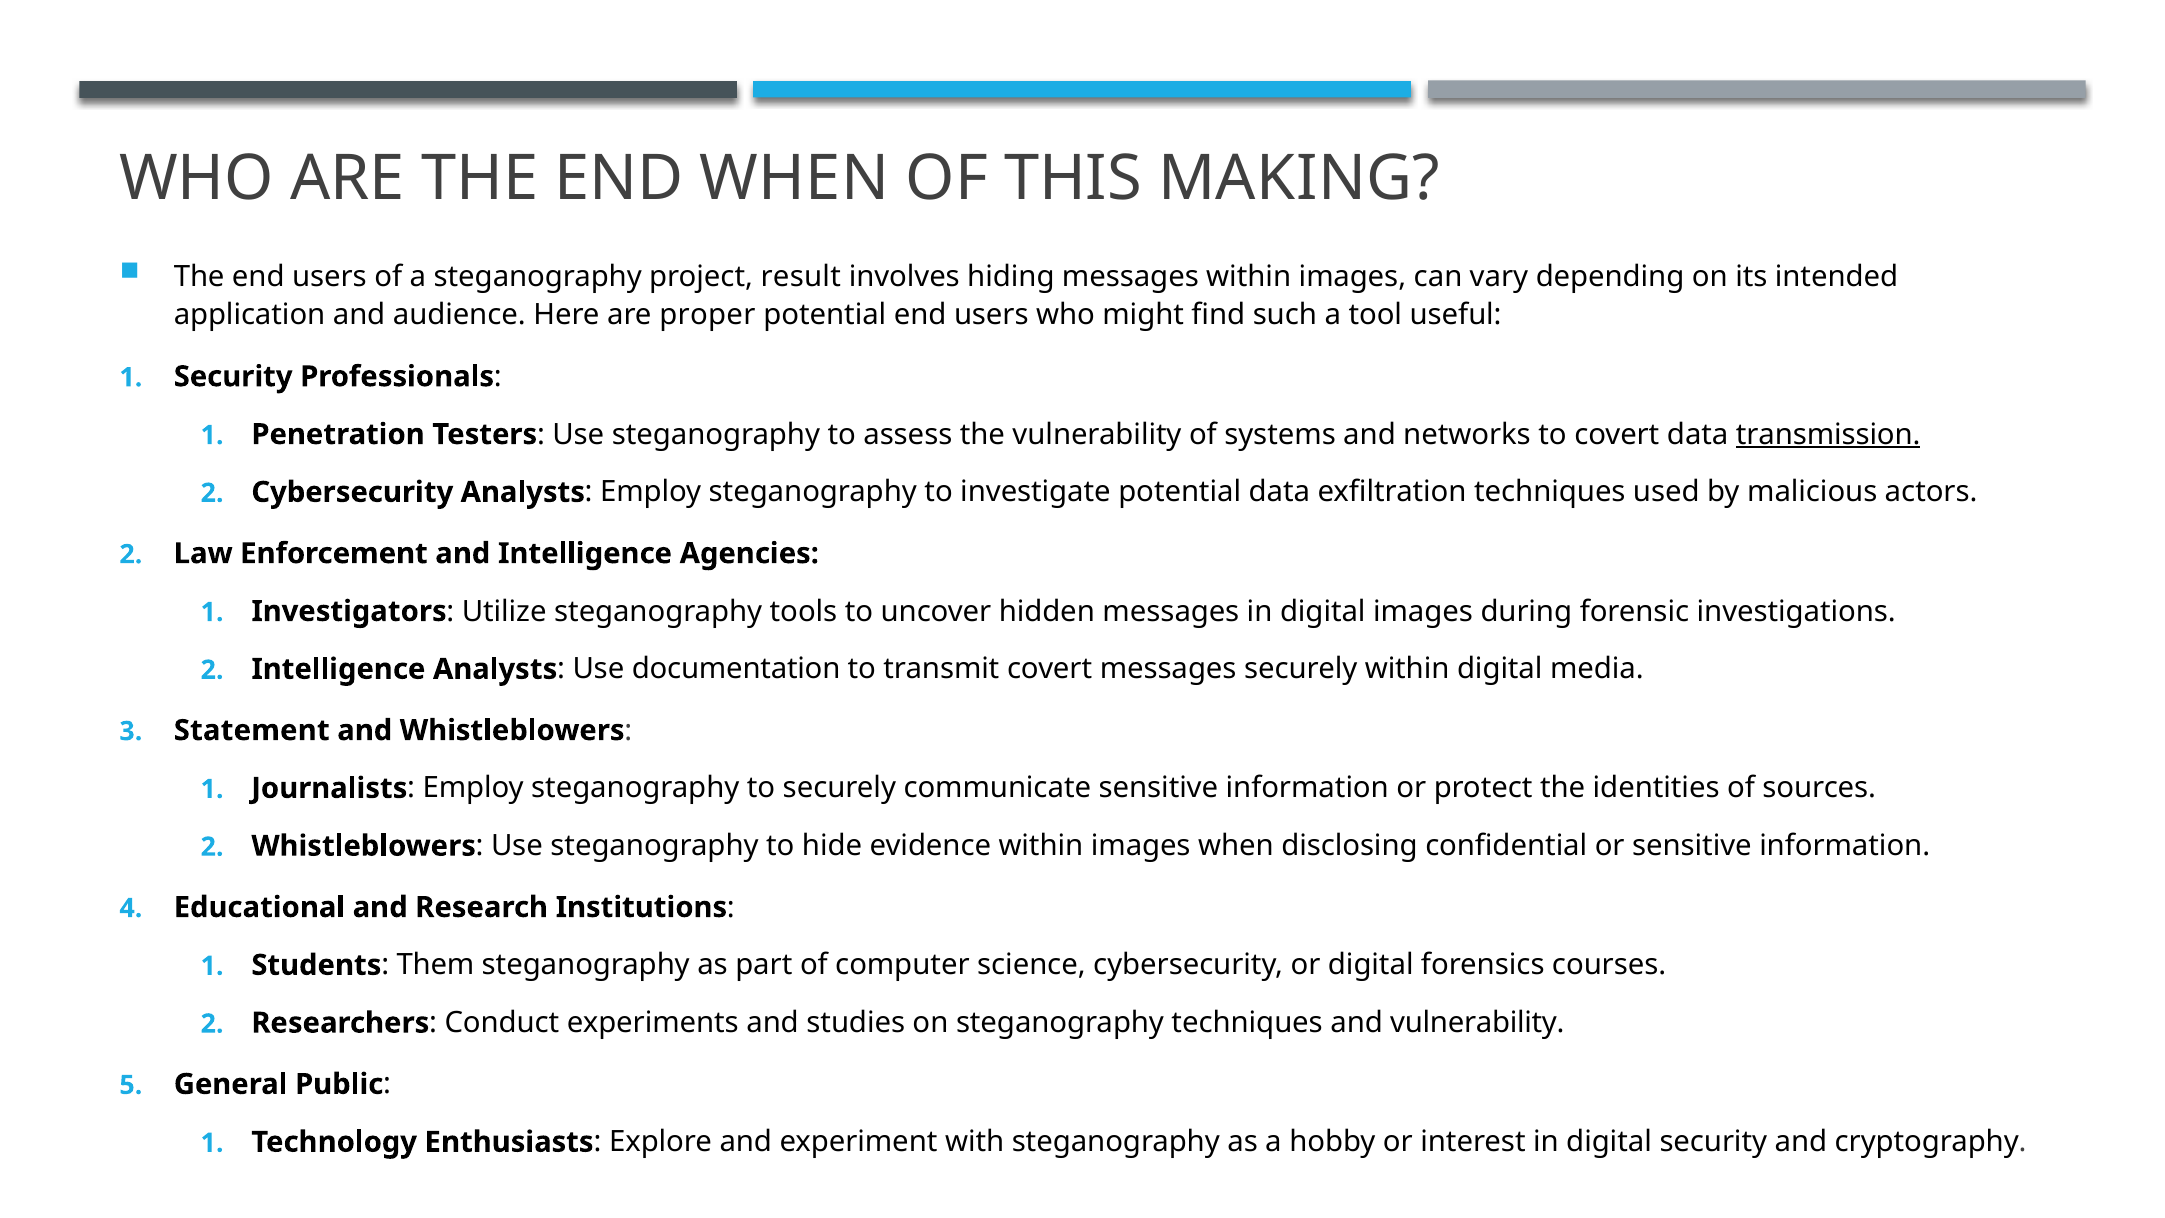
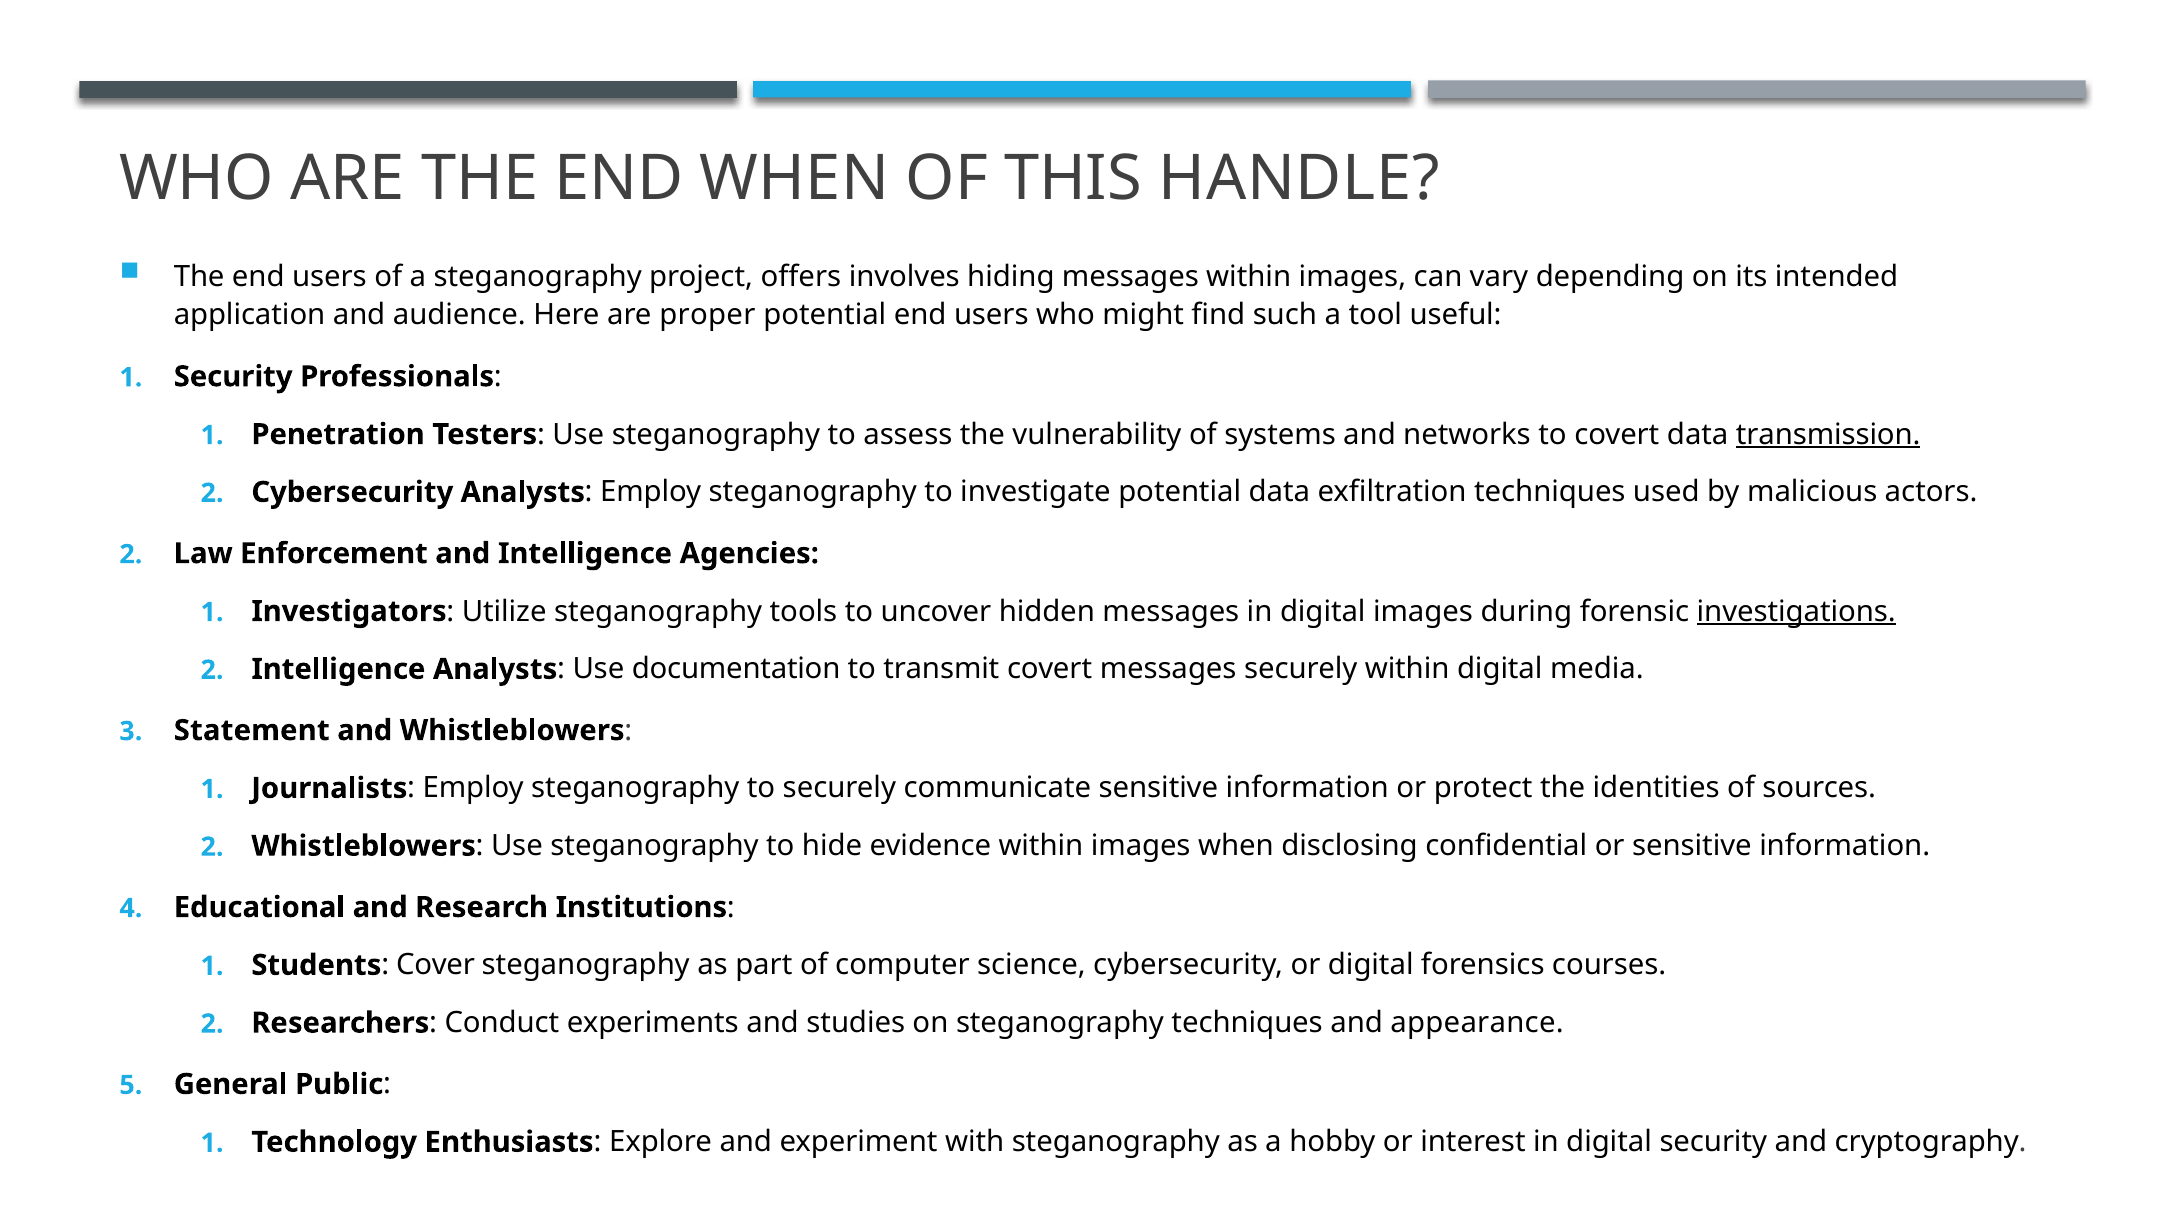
MAKING: MAKING -> HANDLE (1299, 178)
result: result -> offers (801, 277)
investigations underline: none -> present (1796, 611)
Them: Them -> Cover (436, 965)
and vulnerability: vulnerability -> appearance (1477, 1023)
